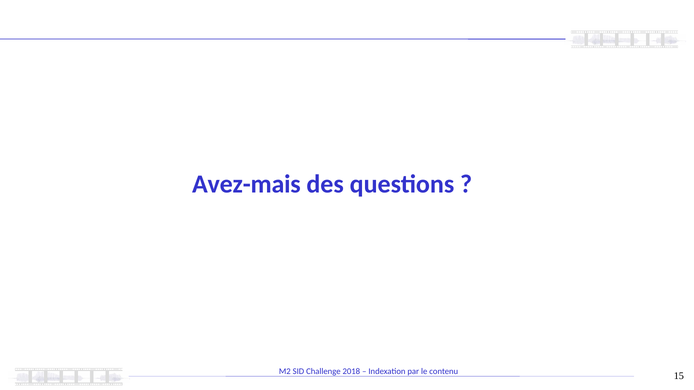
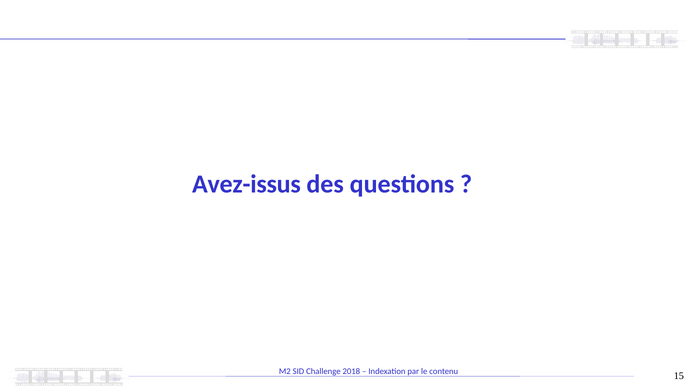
Avez-mais: Avez-mais -> Avez-issus (246, 184)
